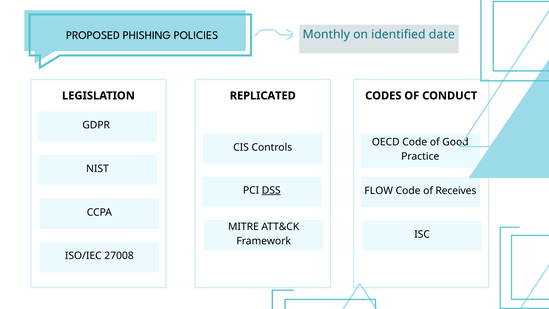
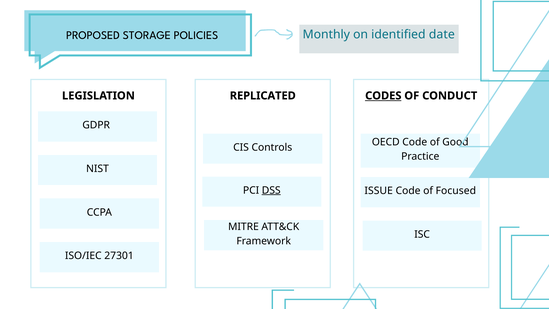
PHISHING: PHISHING -> STORAGE (147, 35)
CODES underline: none -> present (383, 96)
FLOW: FLOW -> ISSUE (379, 191)
Receives: Receives -> Focused (456, 191)
27008: 27008 -> 27301 (119, 256)
